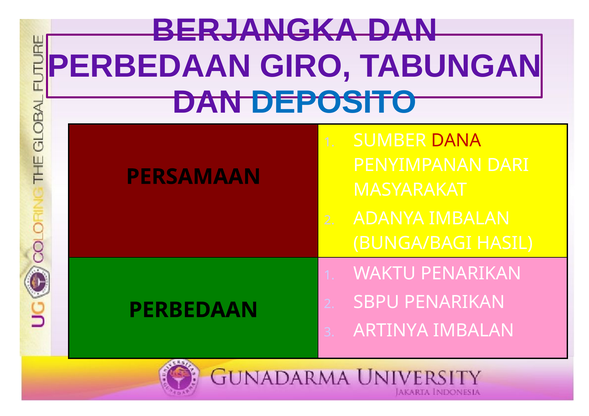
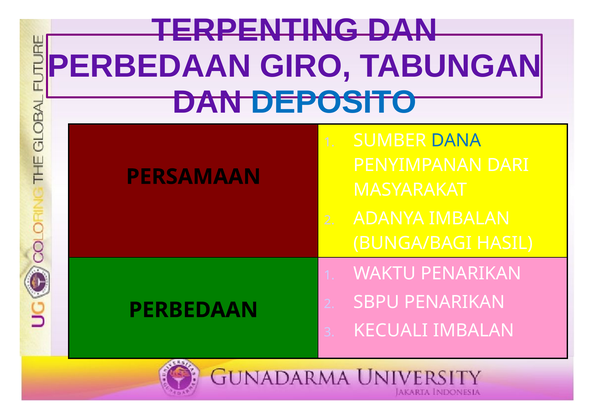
BERJANGKA: BERJANGKA -> TERPENTING (255, 30)
DANA colour: red -> blue (456, 140)
ARTINYA: ARTINYA -> KECUALI (391, 331)
